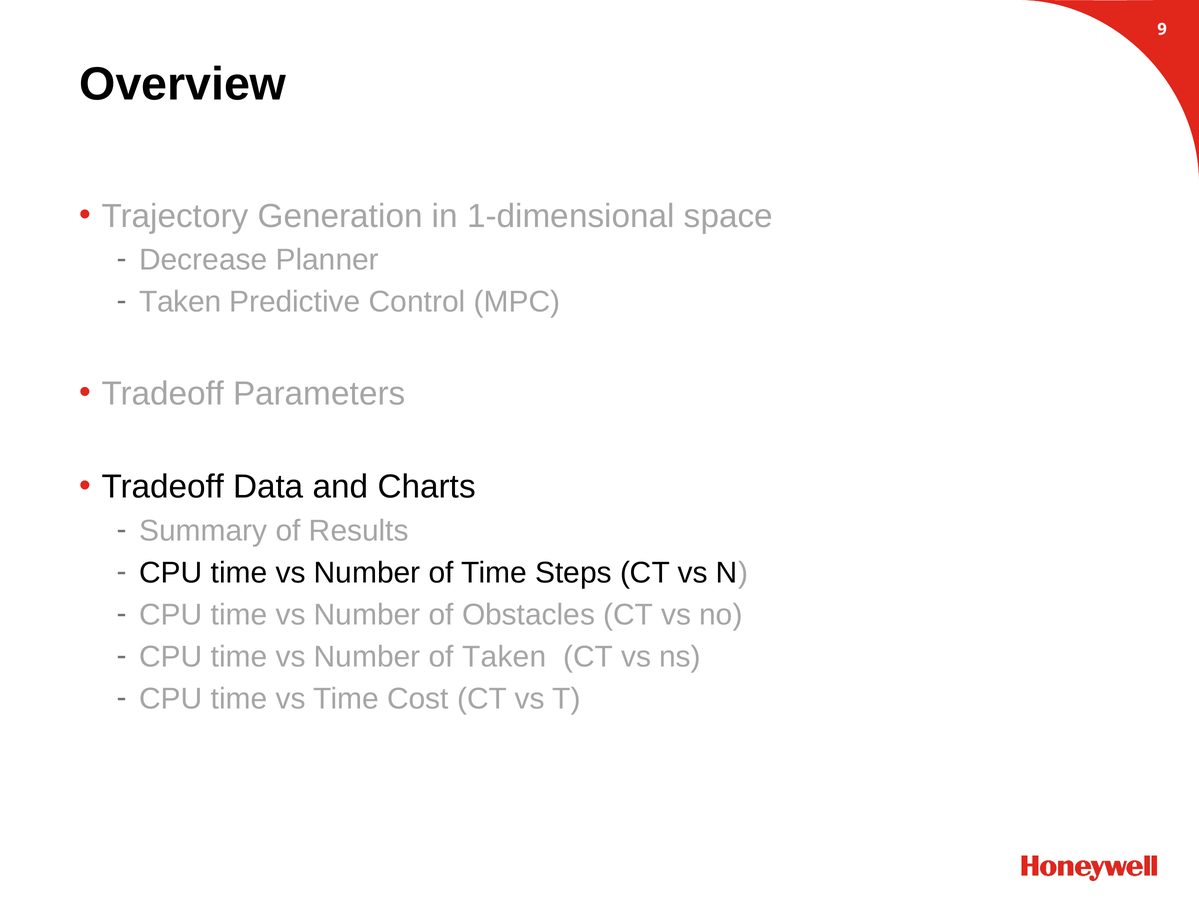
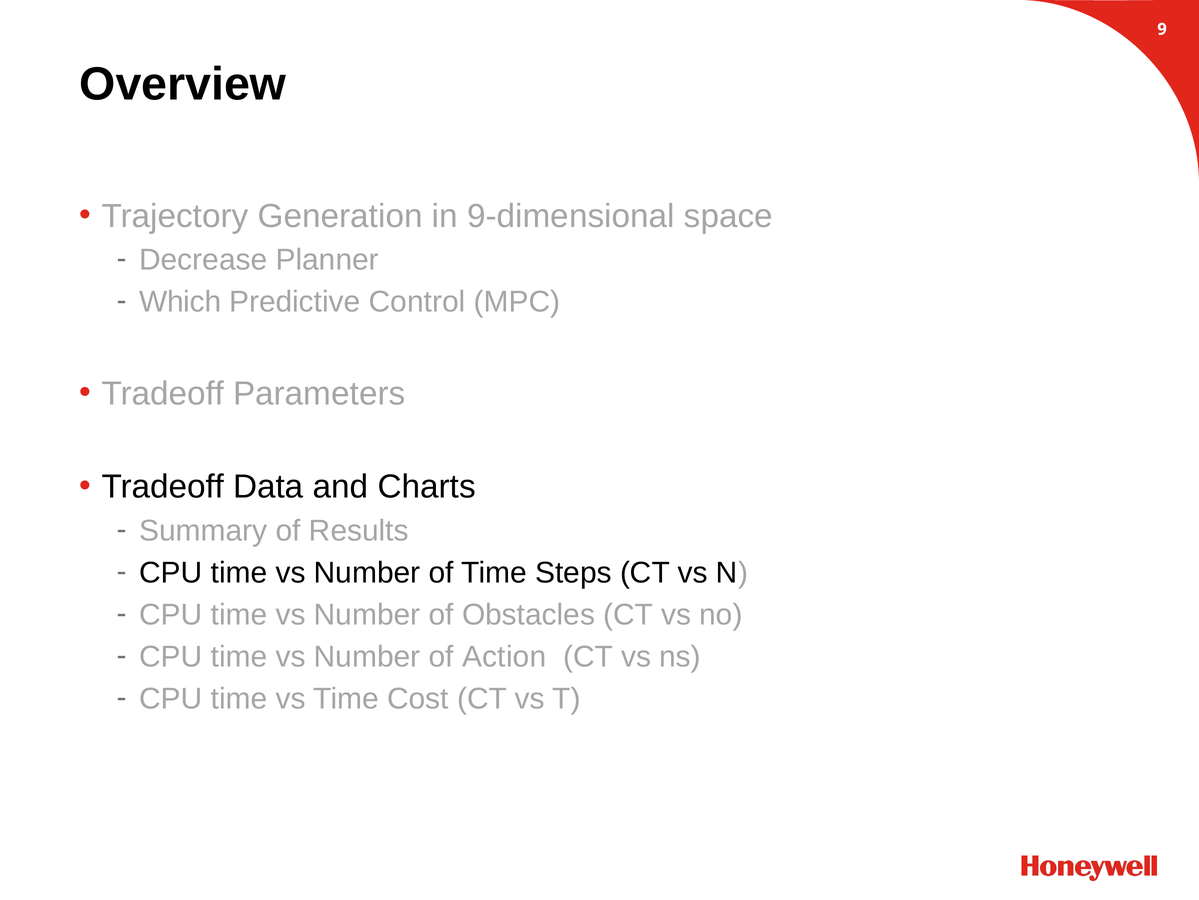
1-dimensional: 1-dimensional -> 9-dimensional (571, 216)
Taken: Taken -> Which (180, 302)
of Taken: Taken -> Action (504, 656)
